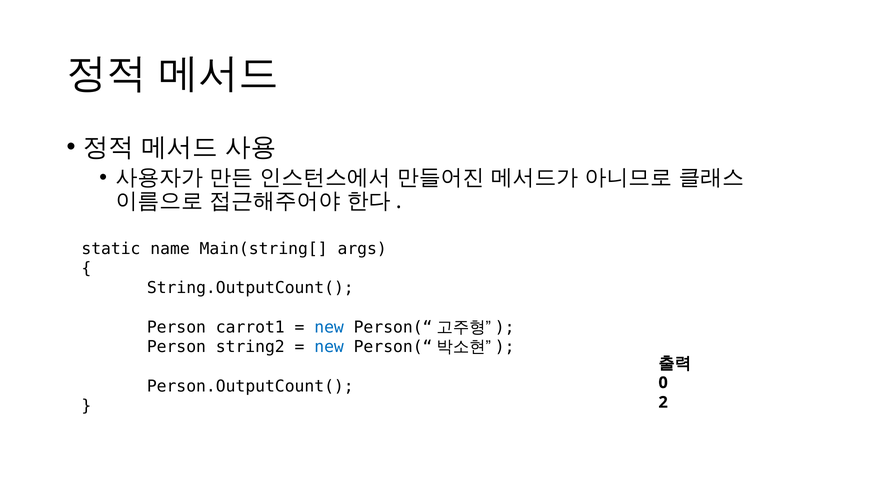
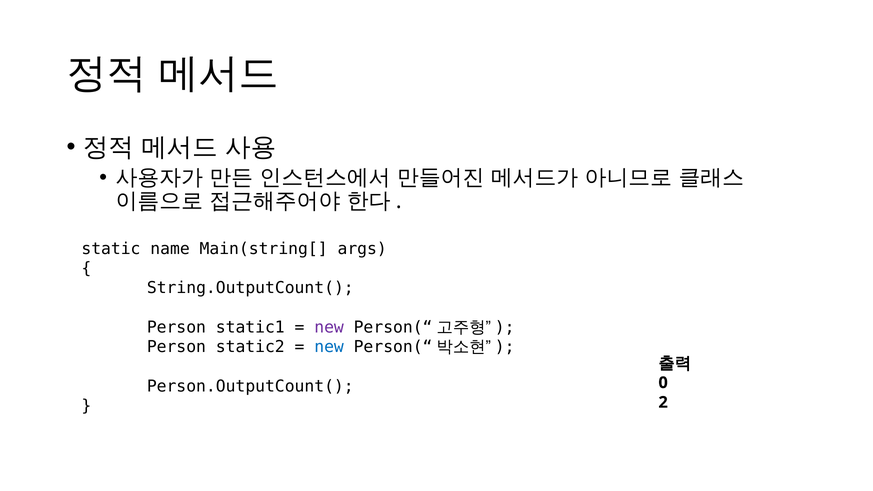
carrot1: carrot1 -> static1 (250, 327)
new colour: blue -> purple (329, 327)
string2: string2 -> static2 (250, 347)
